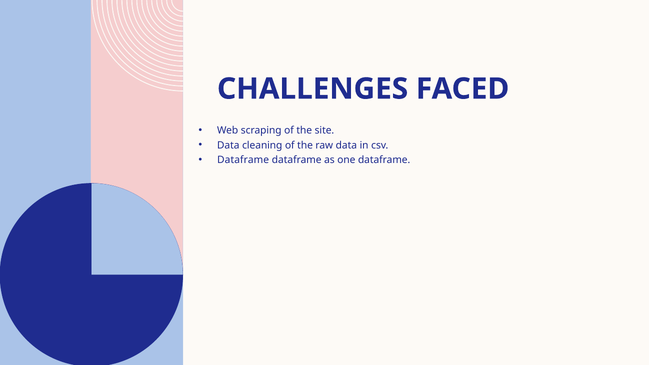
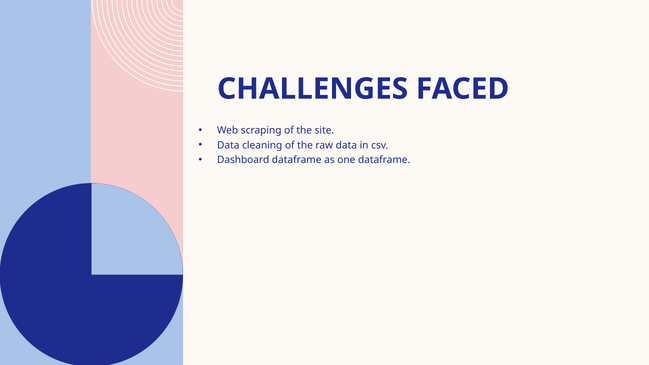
Dataframe: Dataframe -> Dashboard (243, 160)
